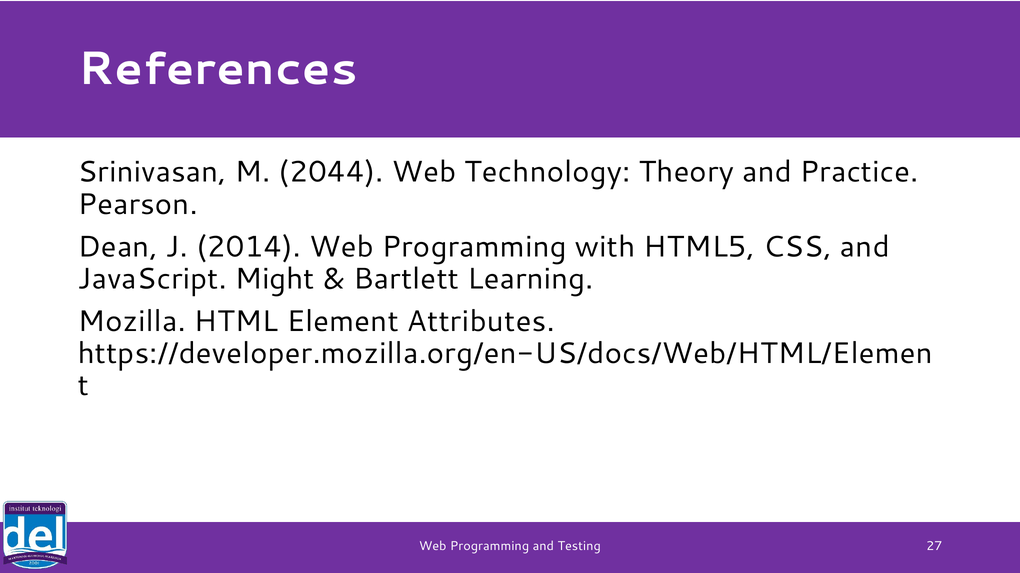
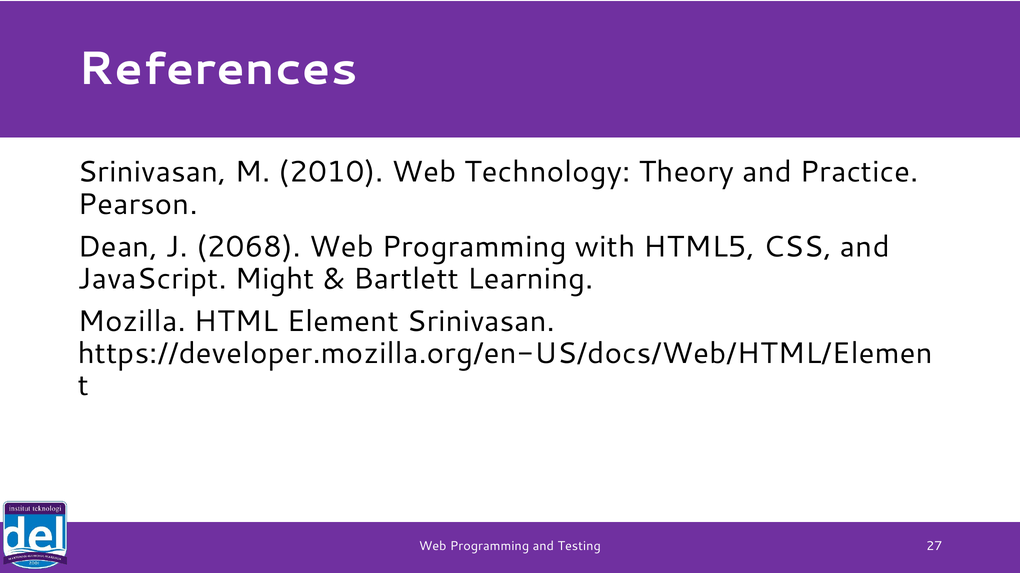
2044: 2044 -> 2010 (331, 172)
2014: 2014 -> 2068 (249, 247)
Element Attributes: Attributes -> Srinivasan (481, 322)
